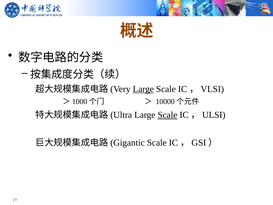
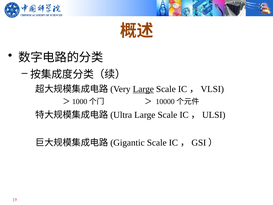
Scale underline: present -> none (167, 115)
